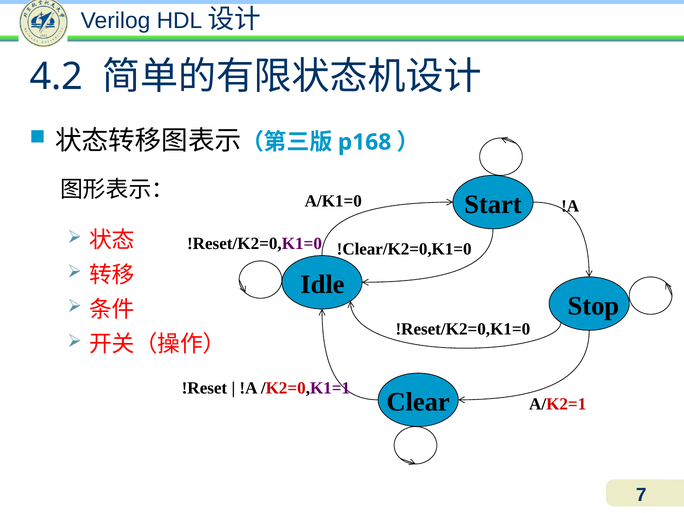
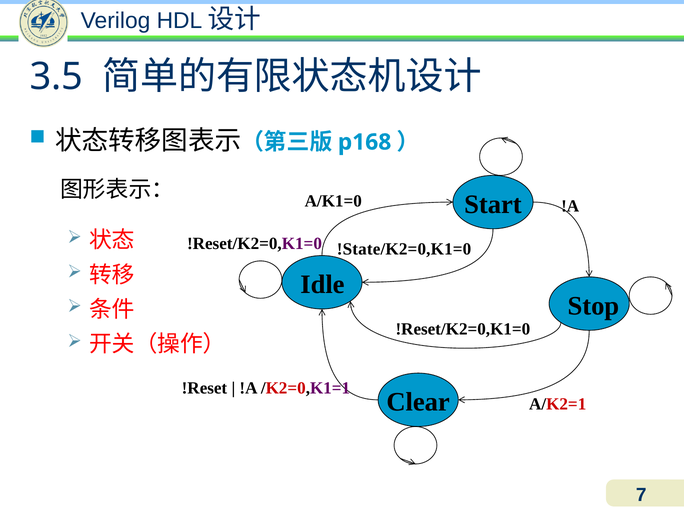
4.2: 4.2 -> 3.5 (56, 77)
!Clear/K2=0,K1=0: !Clear/K2=0,K1=0 -> !State/K2=0,K1=0 (404, 249)
